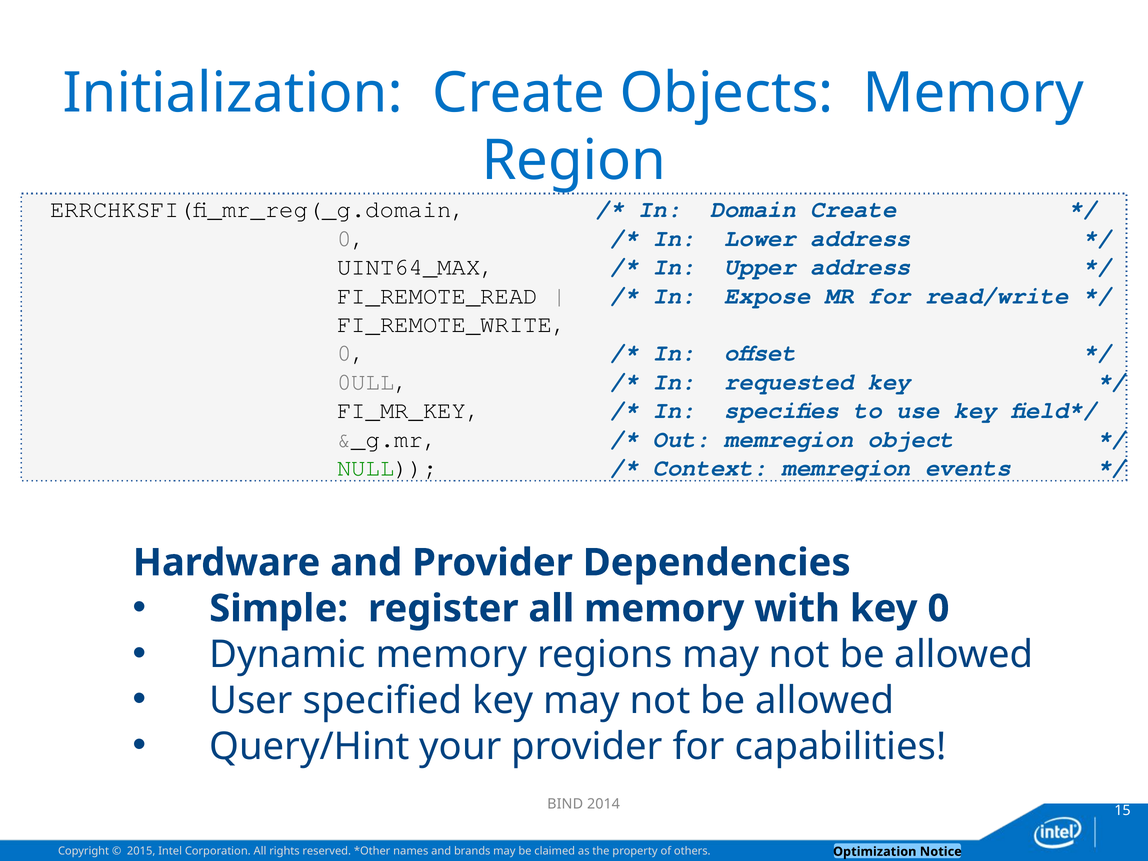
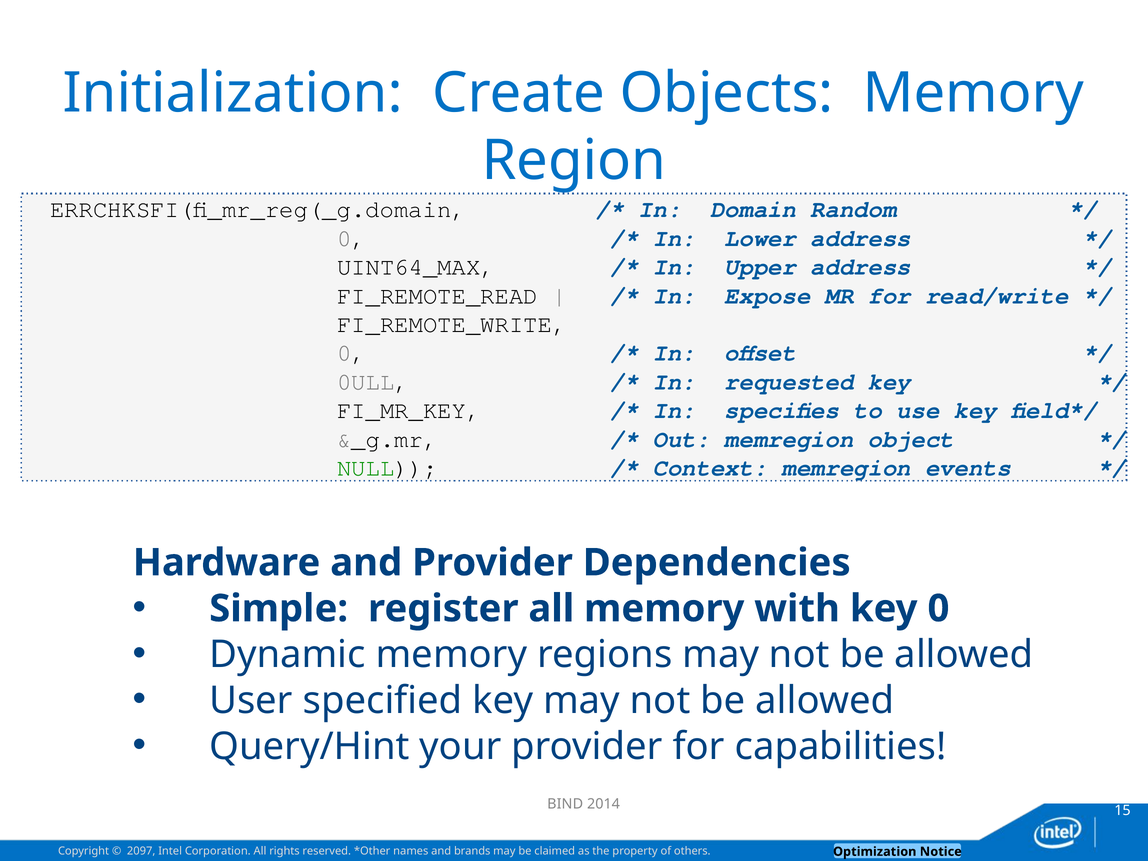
Domain Create: Create -> Random (853, 210)
2015: 2015 -> 2097 (141, 851)
